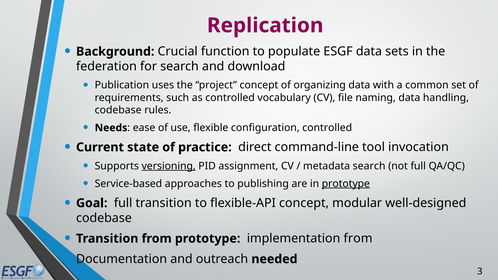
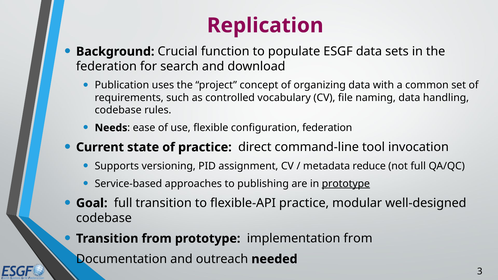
configuration controlled: controlled -> federation (327, 128)
versioning underline: present -> none (169, 166)
metadata search: search -> reduce (369, 166)
flexible-API concept: concept -> practice (304, 203)
